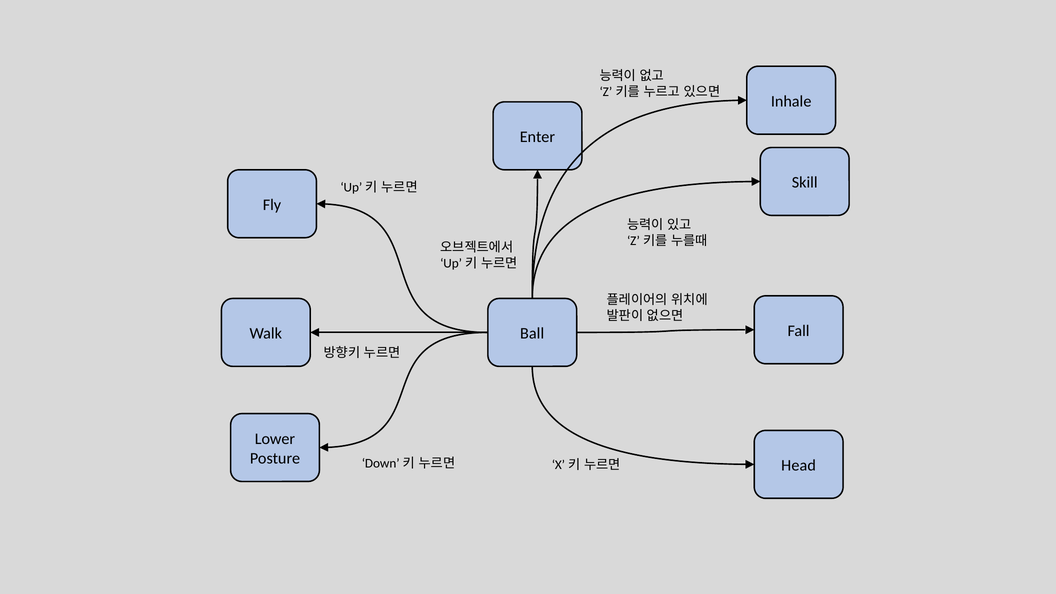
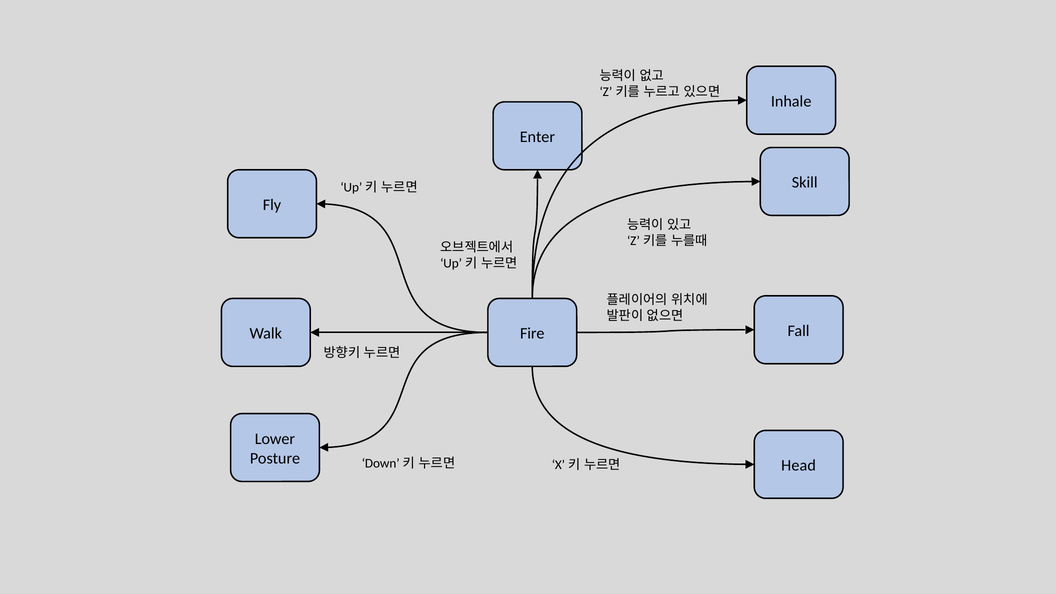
Ball: Ball -> Fire (532, 334)
